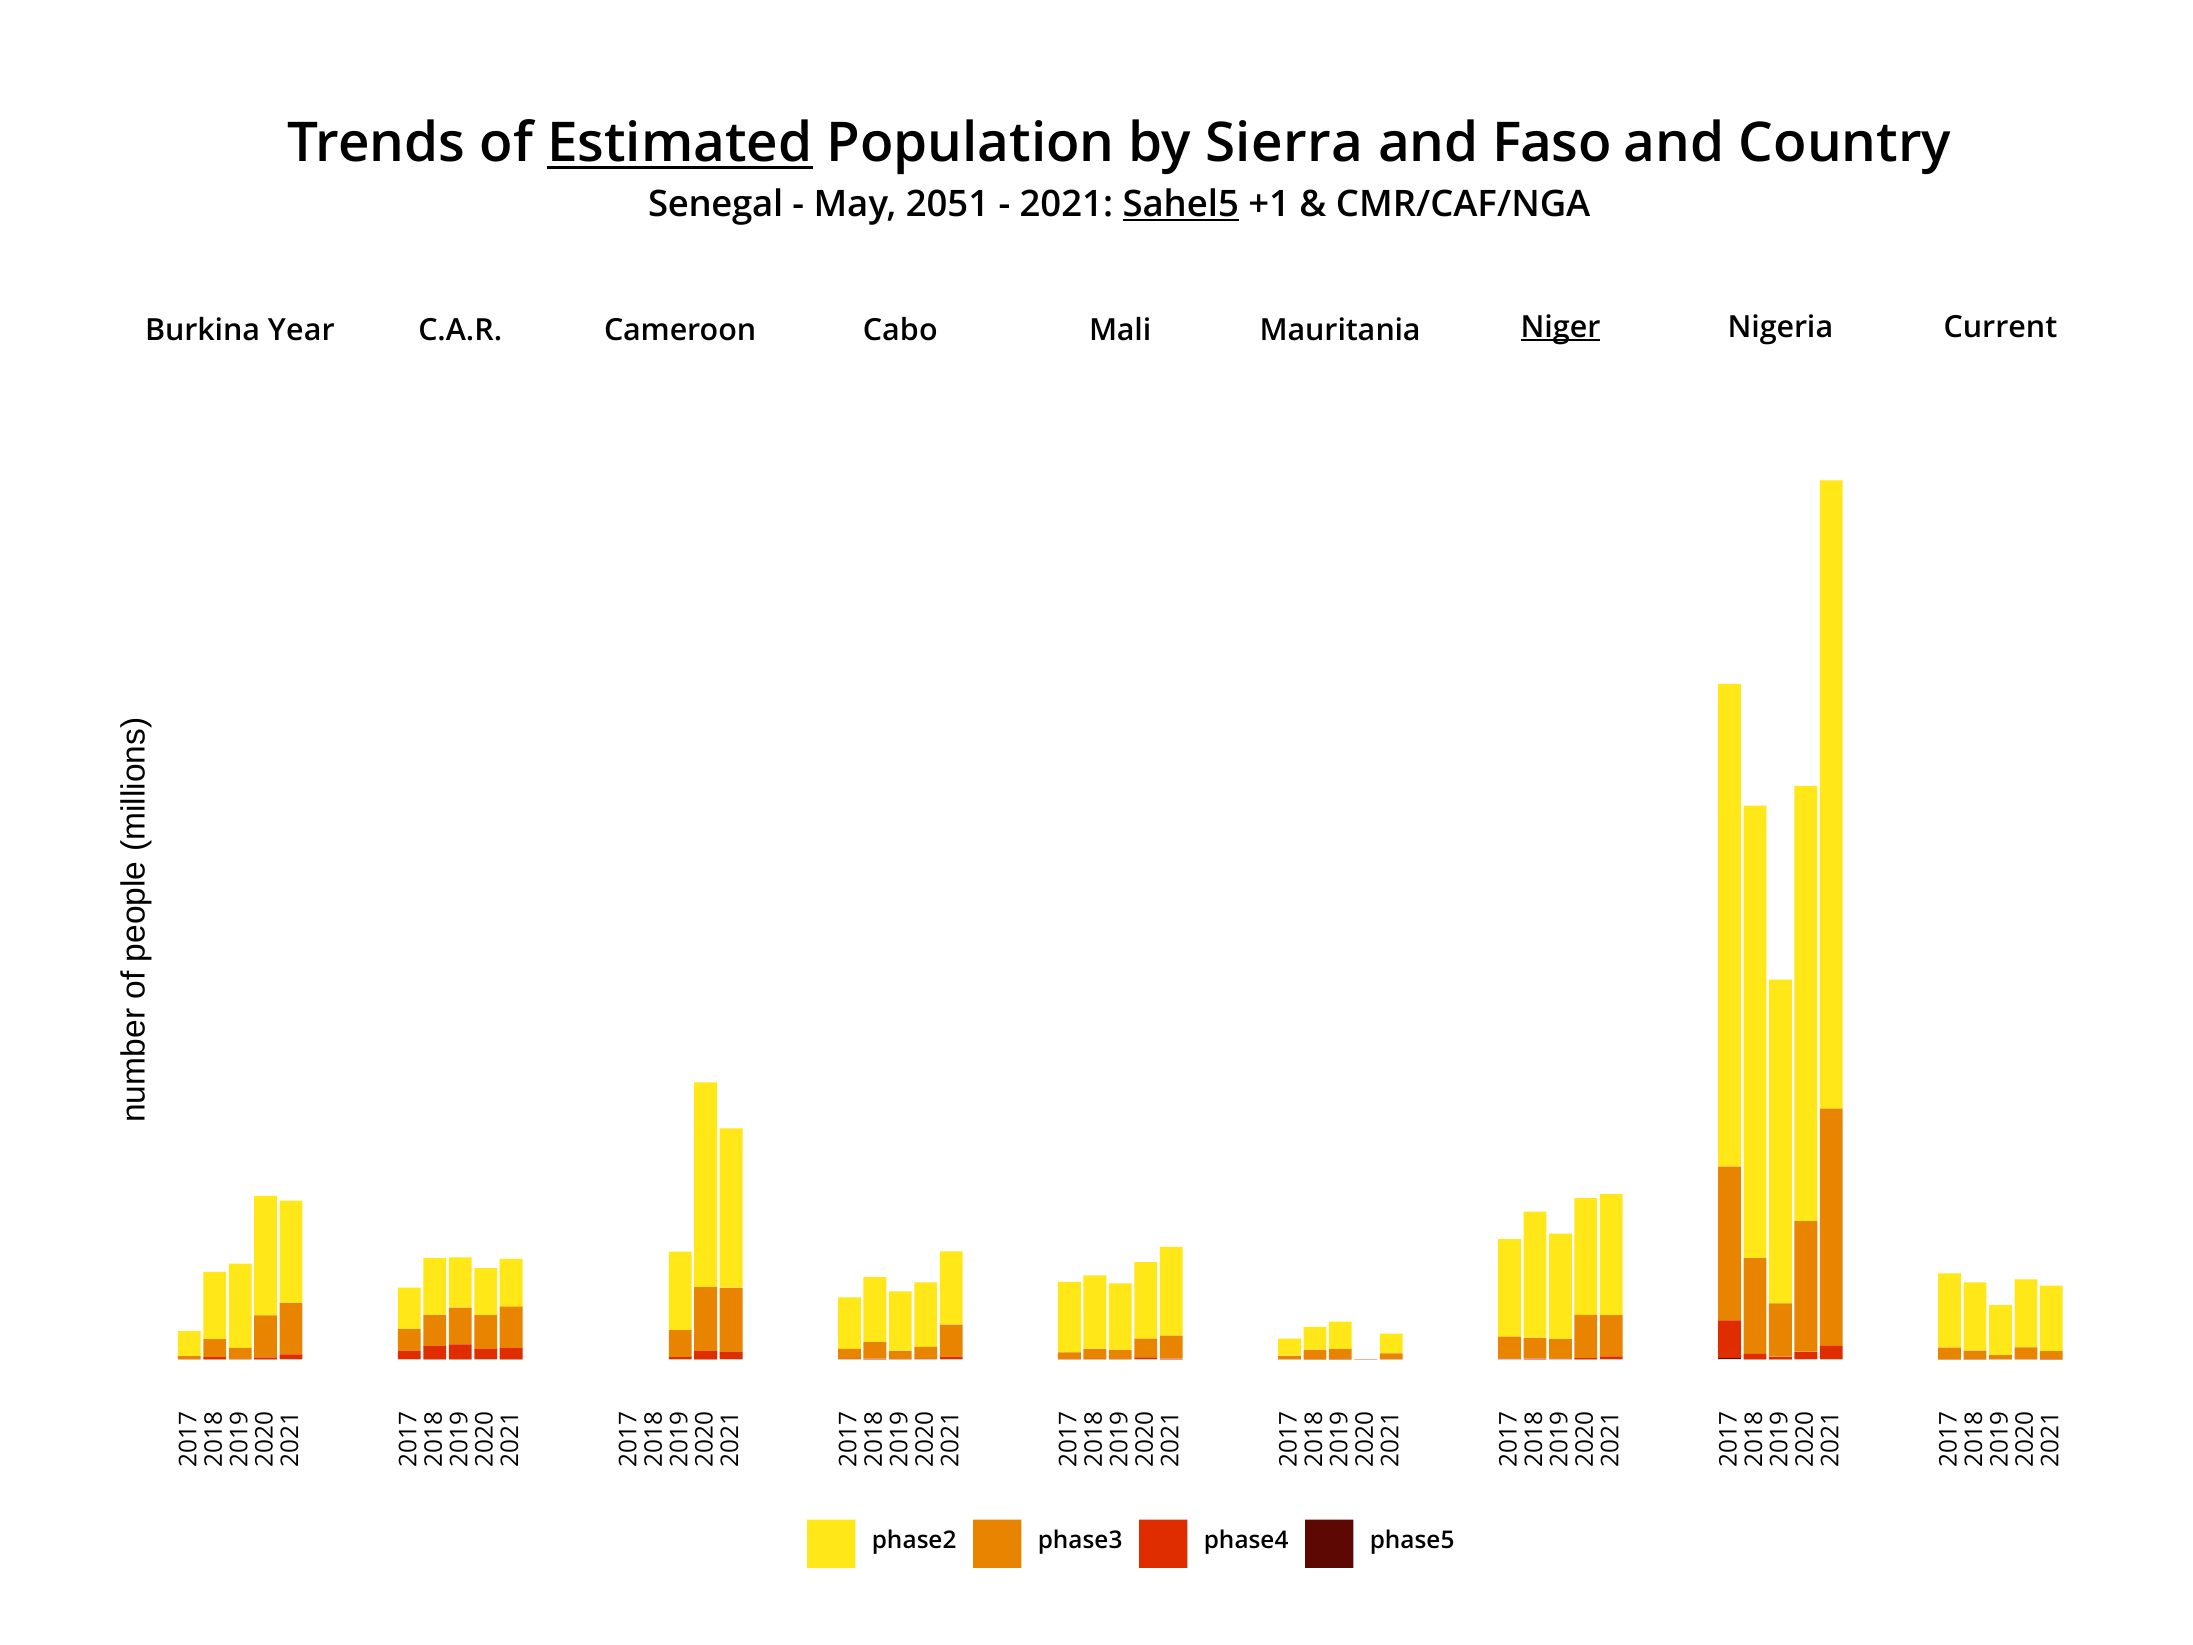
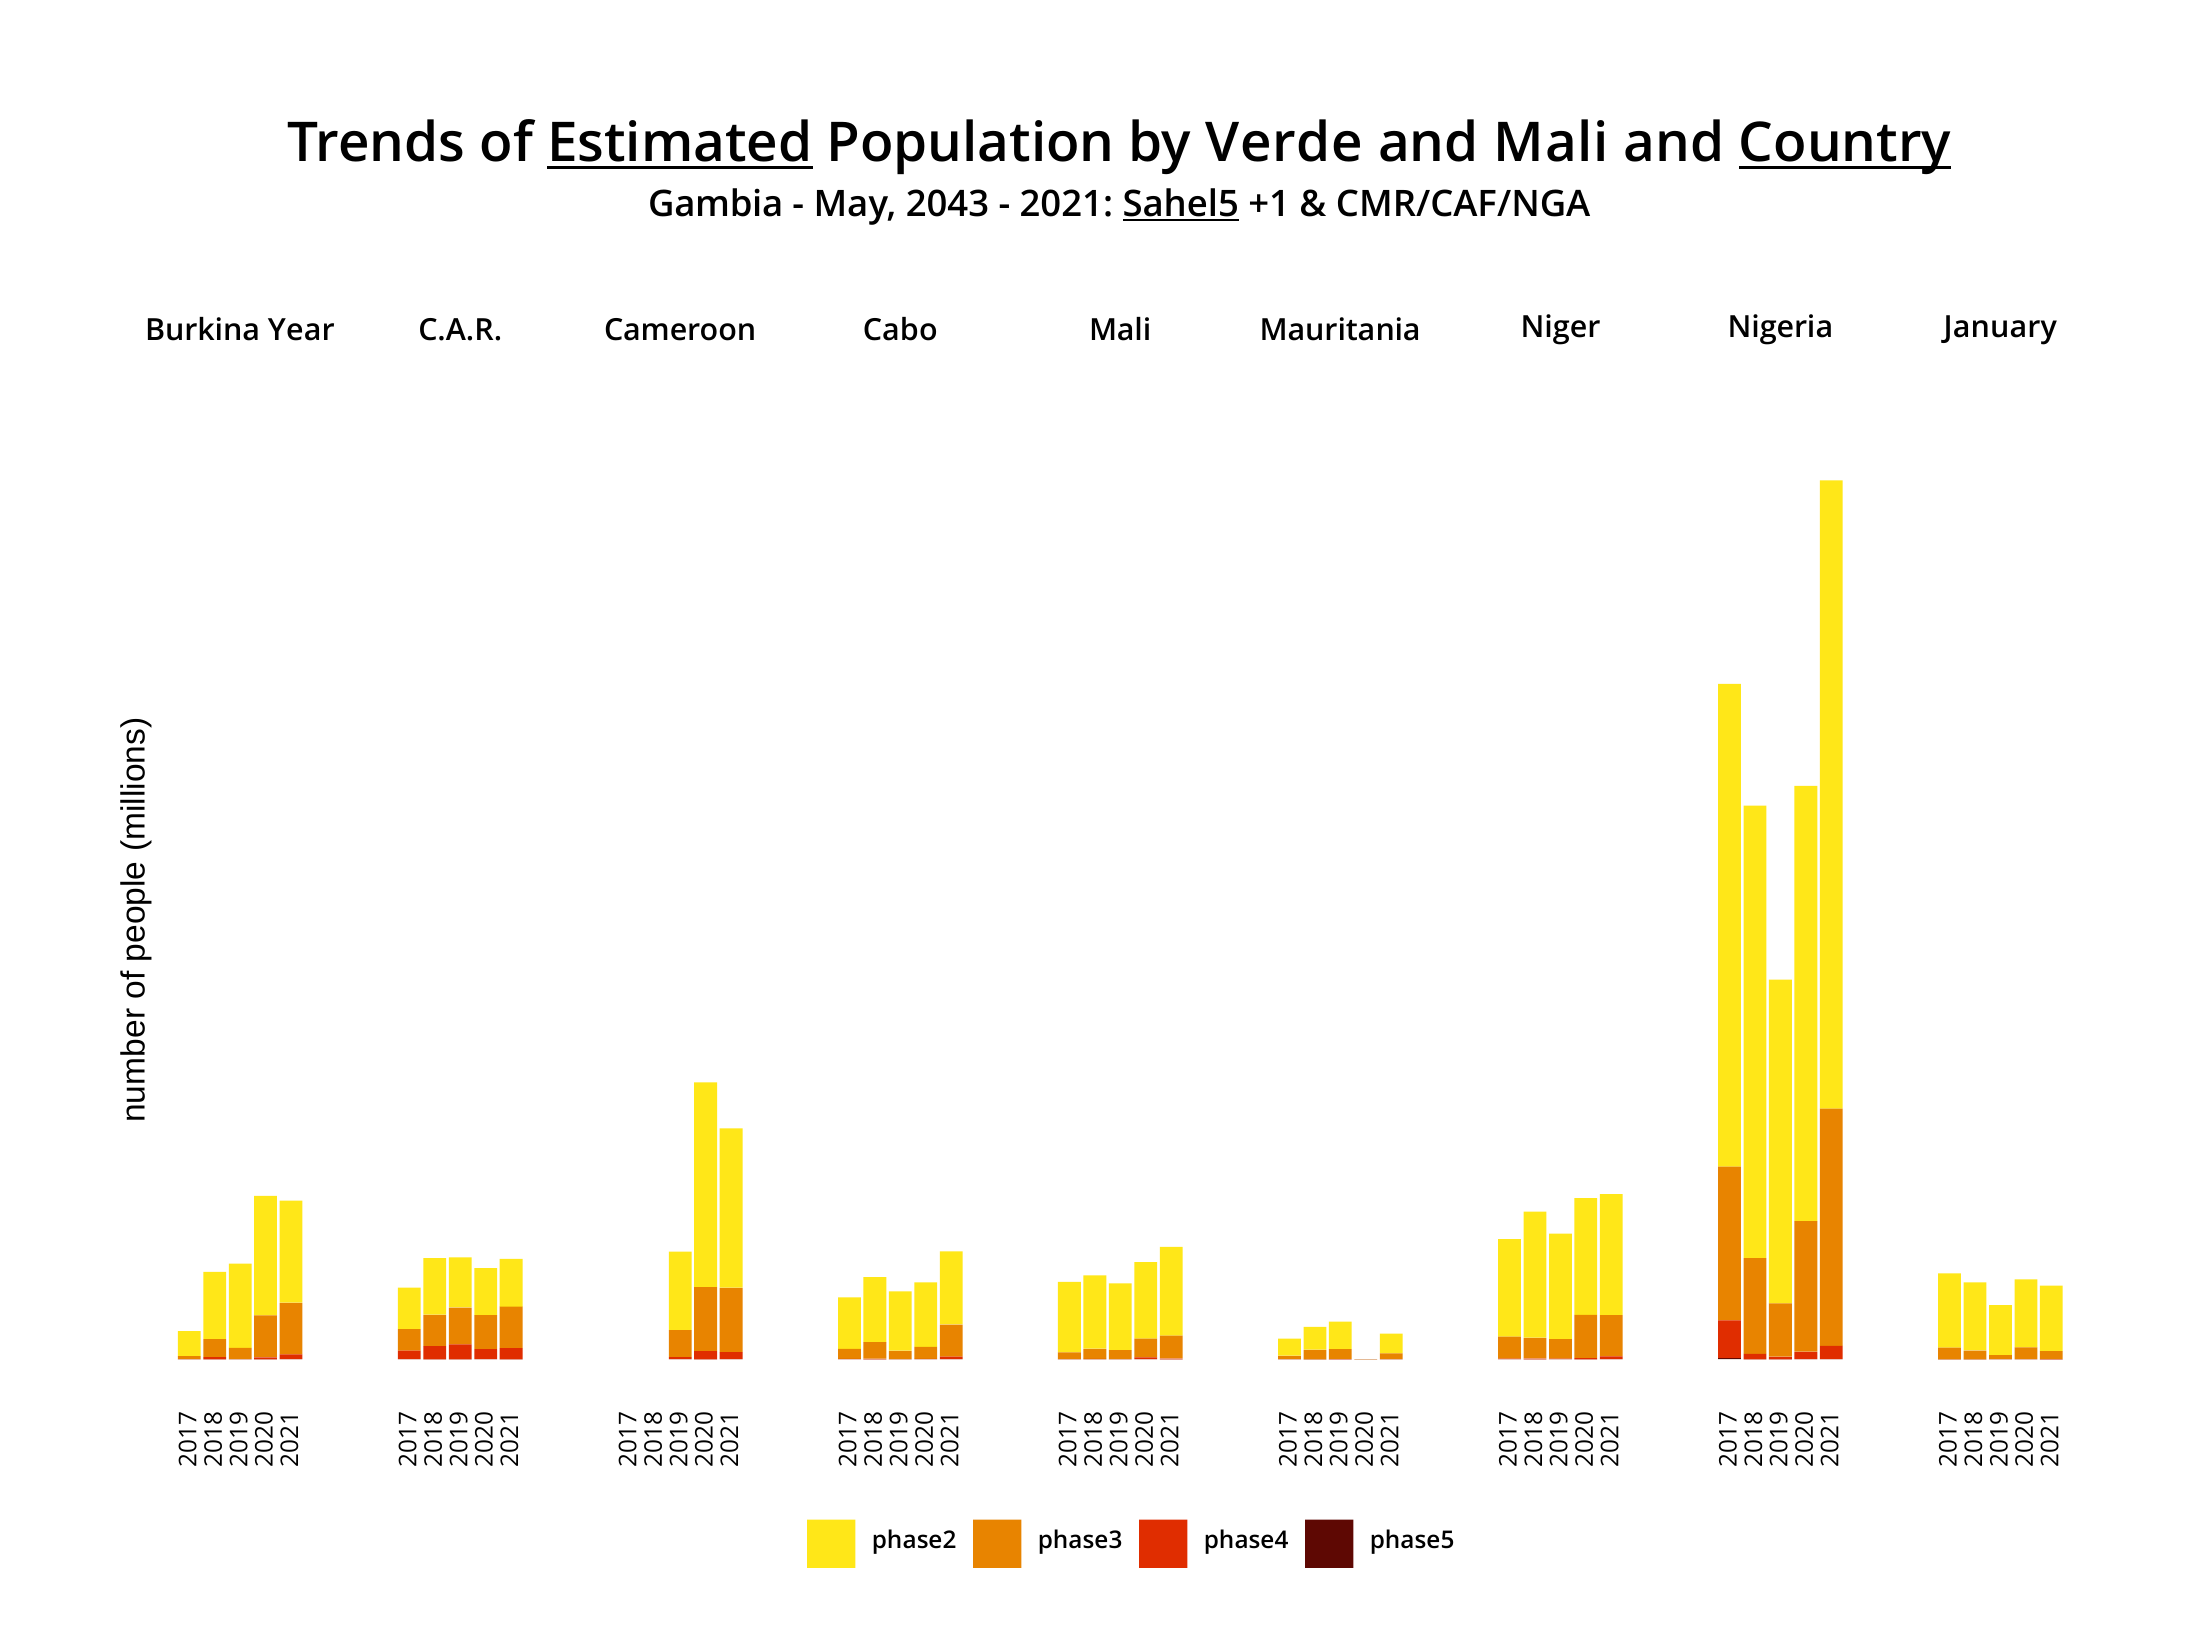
Sierra: Sierra -> Verde (1284, 144)
and Faso: Faso -> Mali (1551, 144)
Country underline: none -> present (1845, 144)
Senegal: Senegal -> Gambia (716, 204)
2051: 2051 -> 2043 (947, 204)
Niger underline: present -> none (1561, 327)
Current: Current -> January (2000, 327)
